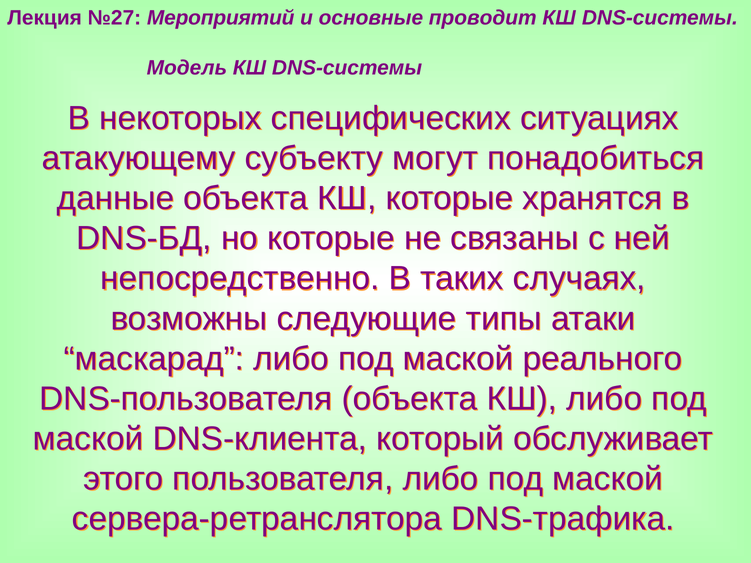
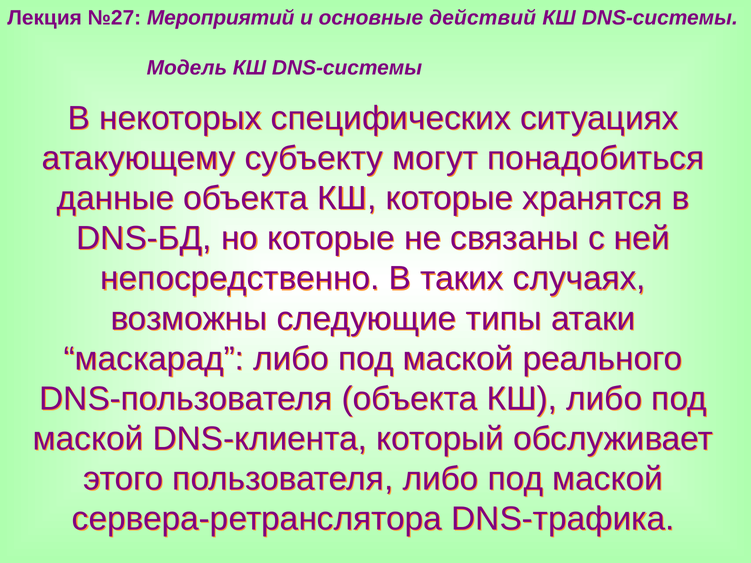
проводит: проводит -> действий (483, 18)
